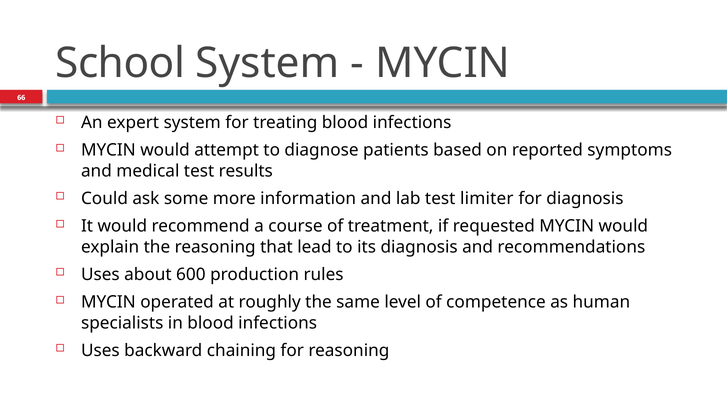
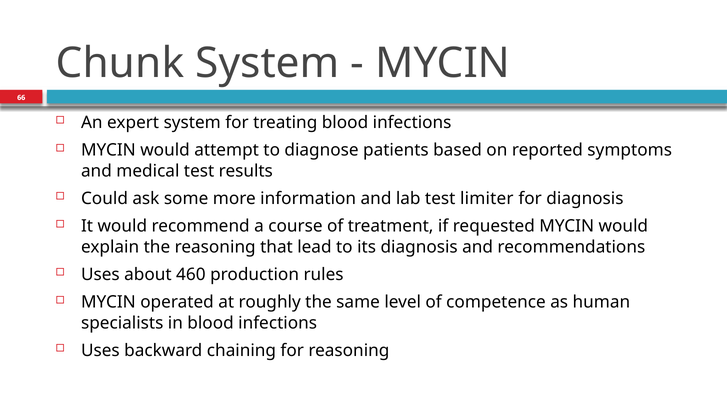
School: School -> Chunk (120, 63)
600: 600 -> 460 (191, 275)
